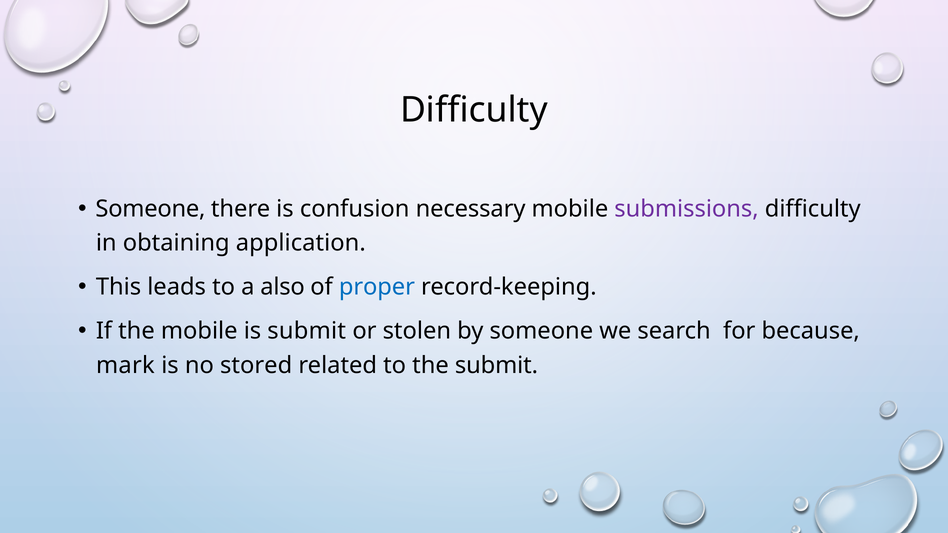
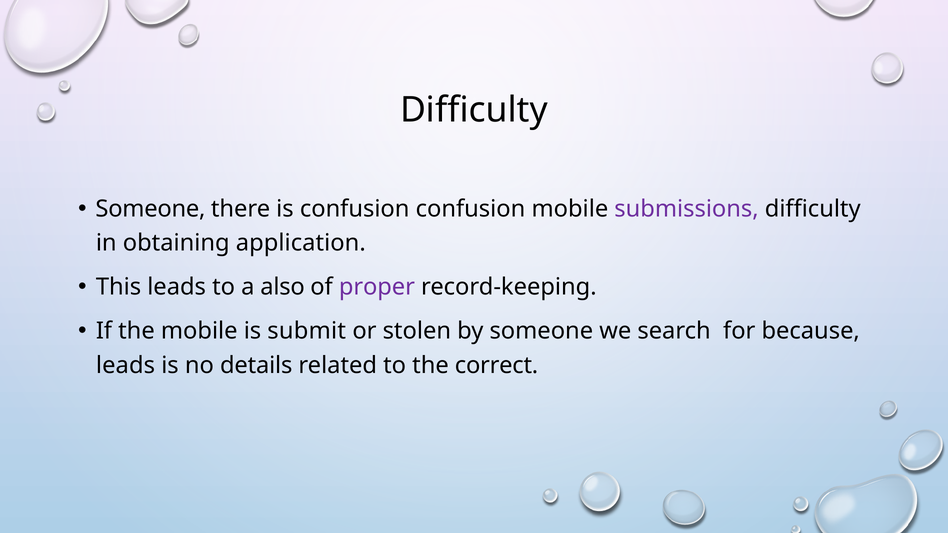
confusion necessary: necessary -> confusion (470, 209)
proper colour: blue -> purple (377, 287)
mark: mark -> leads (125, 365)
stored: stored -> details (256, 365)
the submit: submit -> correct (497, 365)
